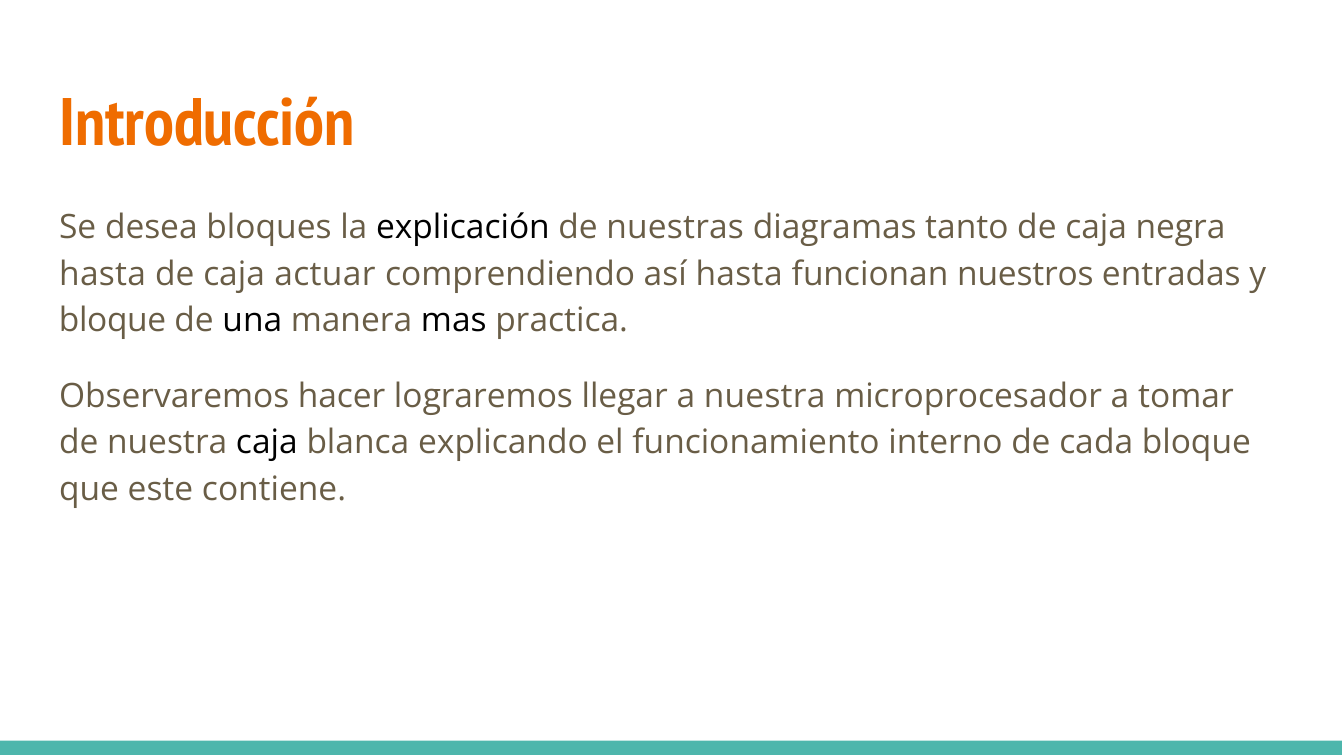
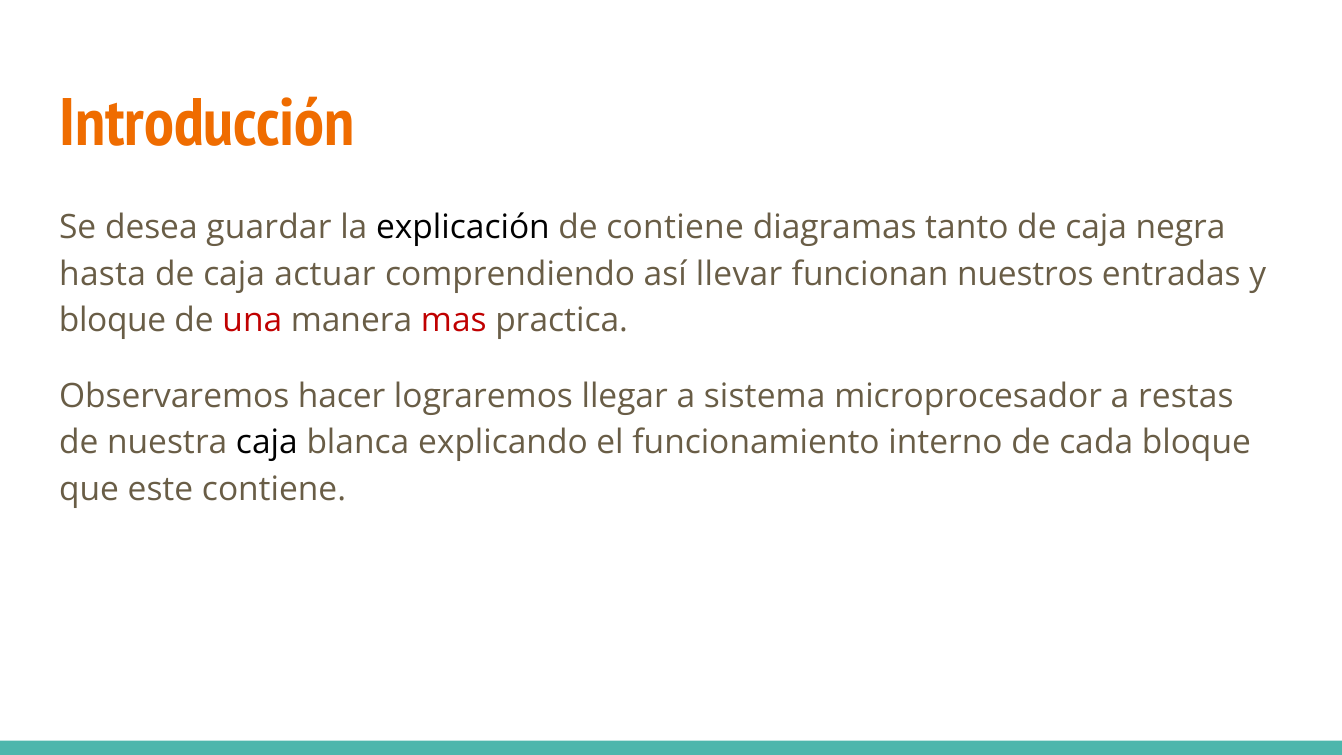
bloques: bloques -> guardar (269, 228)
de nuestras: nuestras -> contiene (675, 228)
así hasta: hasta -> llevar (739, 274)
una colour: black -> red (252, 320)
mas colour: black -> red (454, 320)
a nuestra: nuestra -> sistema (765, 396)
tomar: tomar -> restas (1186, 396)
